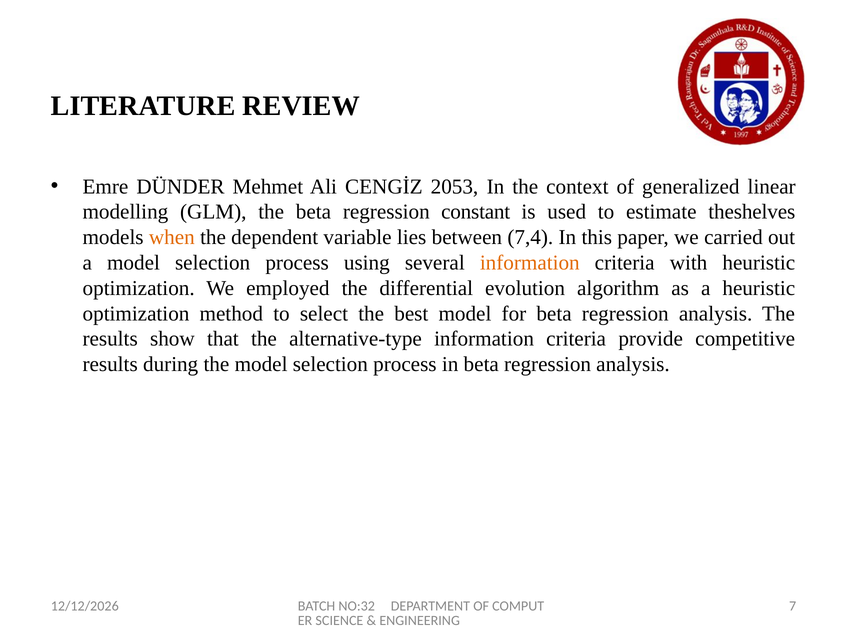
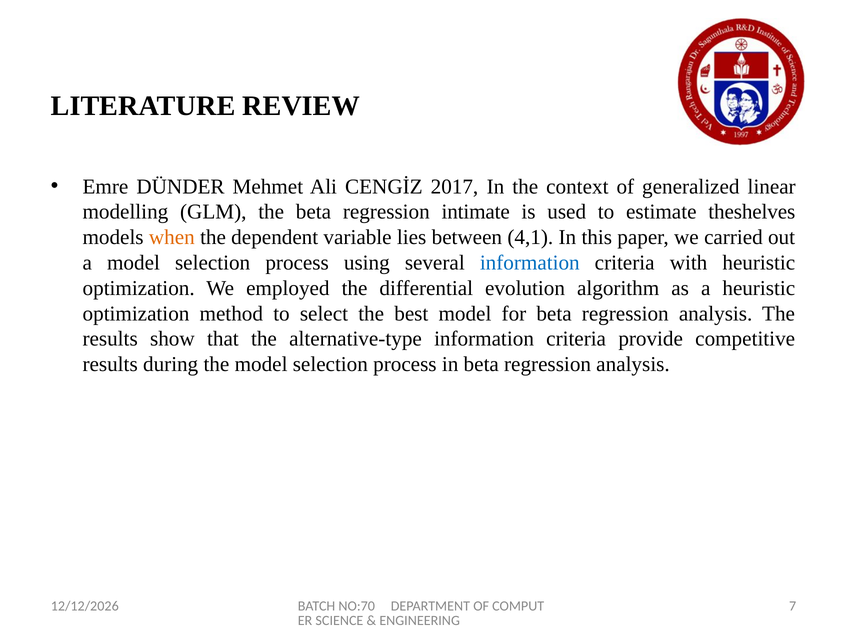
2053: 2053 -> 2017 (454, 187)
constant: constant -> intimate (476, 212)
7,4: 7,4 -> 4,1 (530, 237)
information colour: orange -> blue (530, 263)
NO:32: NO:32 -> NO:70 (357, 607)
